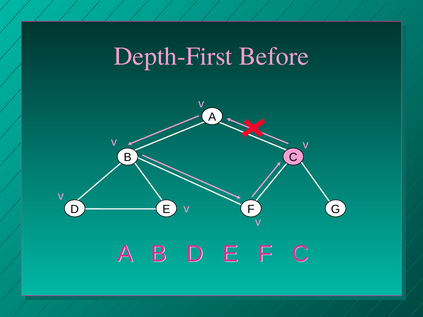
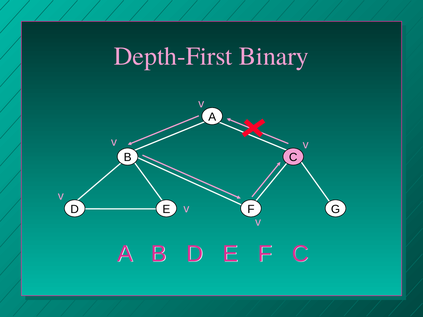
Before: Before -> Binary (274, 56)
